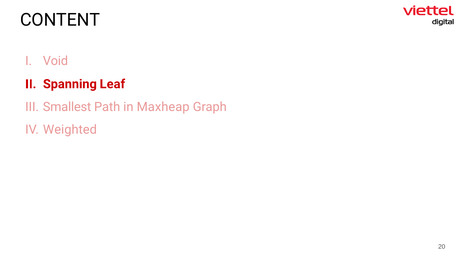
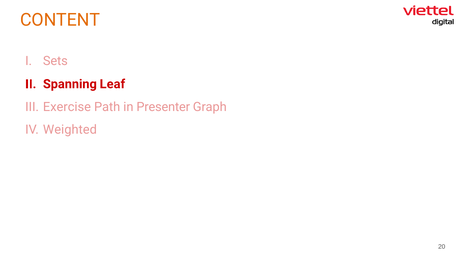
CONTENT colour: black -> orange (60, 20)
Void: Void -> Sets (55, 61)
Smallest: Smallest -> Exercise (67, 107)
Maxheap: Maxheap -> Presenter (163, 107)
